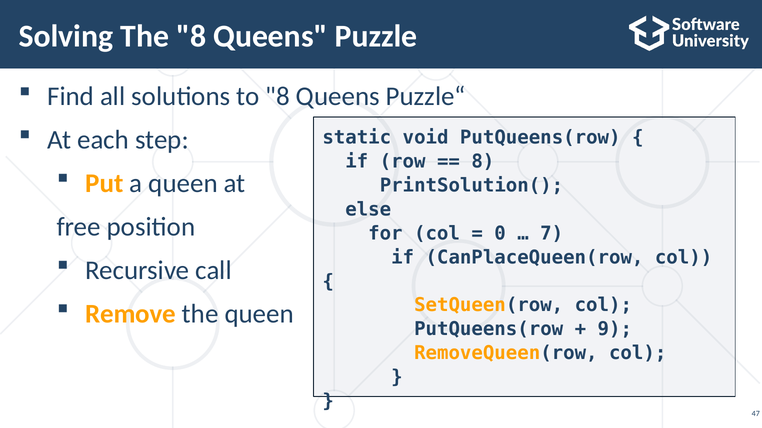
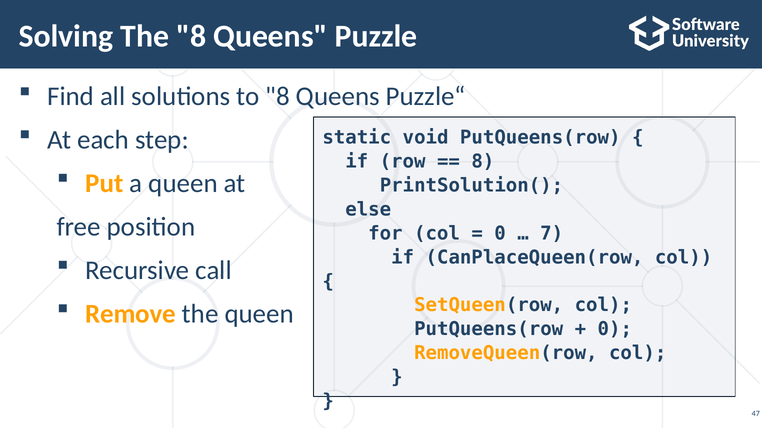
9: 9 -> 0 (615, 330)
